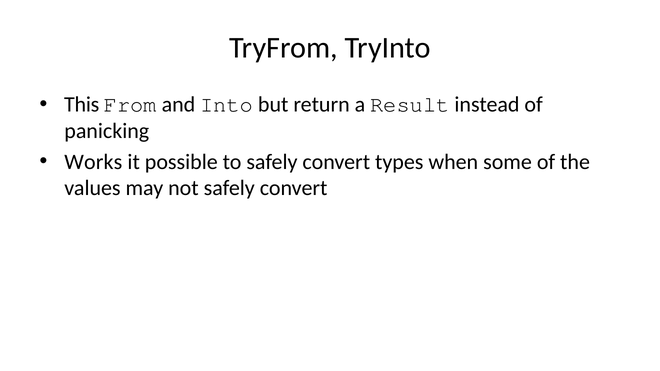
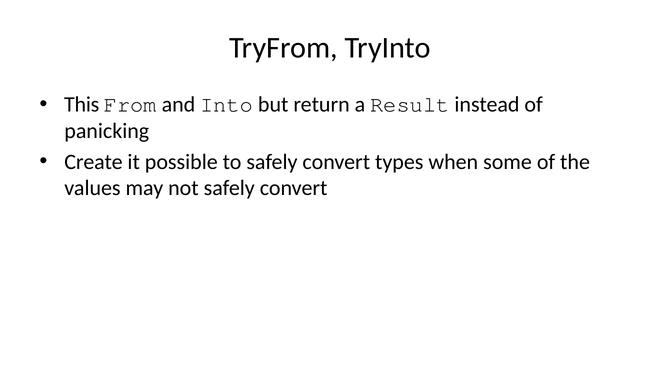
Works: Works -> Create (94, 162)
